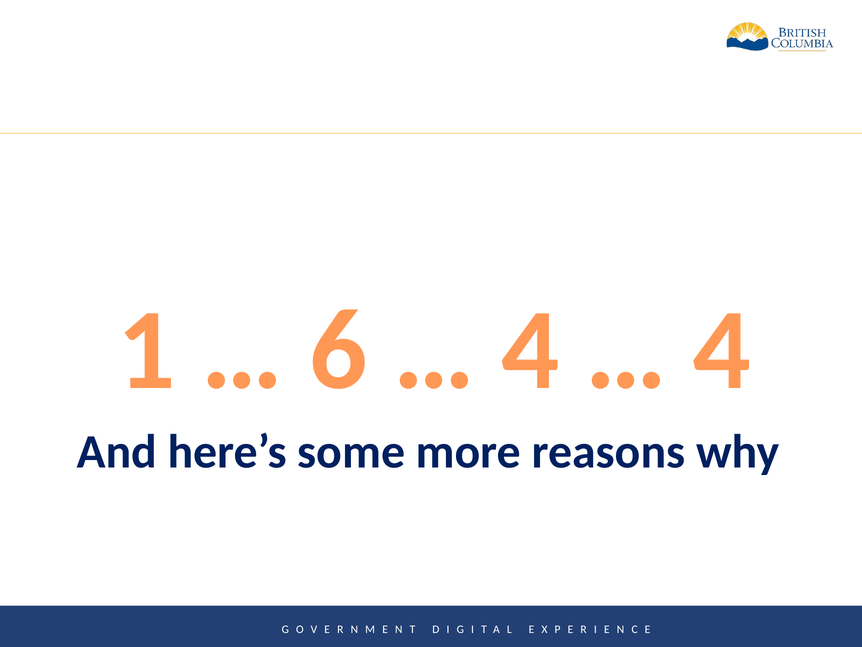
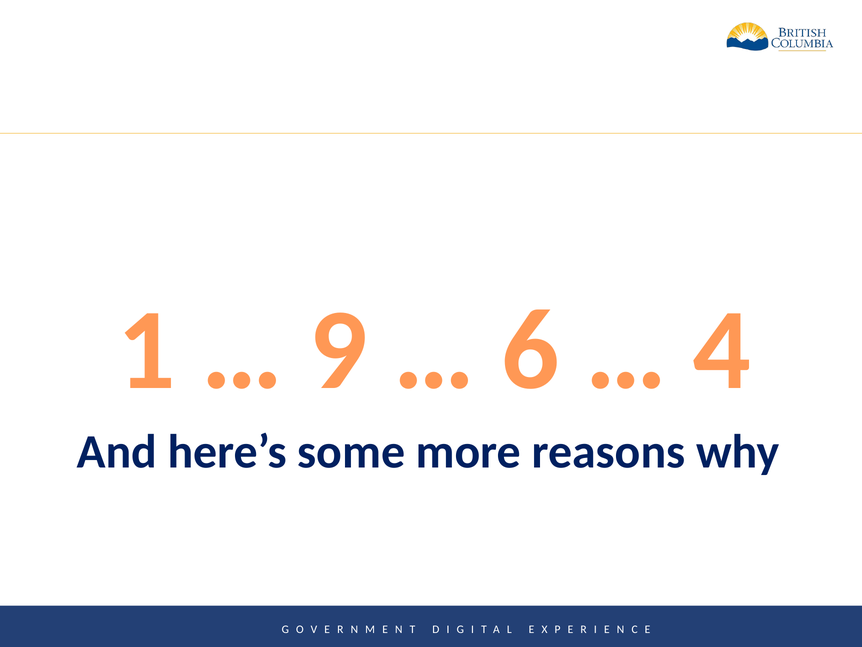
6: 6 -> 9 (338, 350)
4: 4 -> 6 (530, 350)
